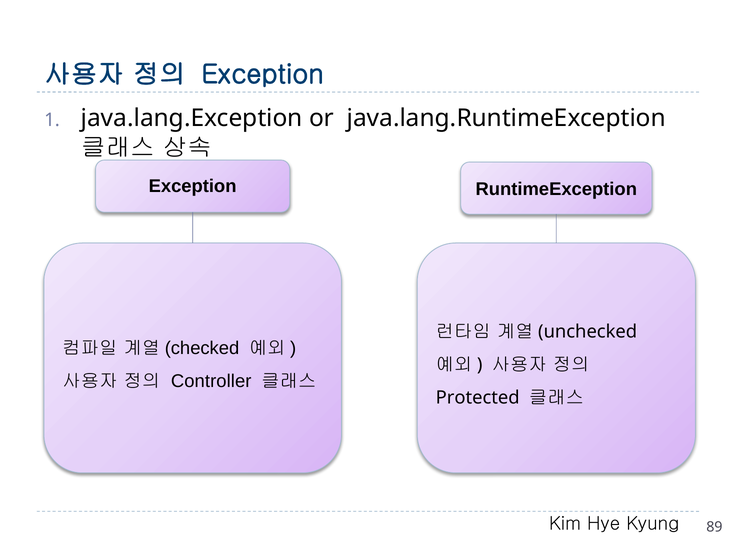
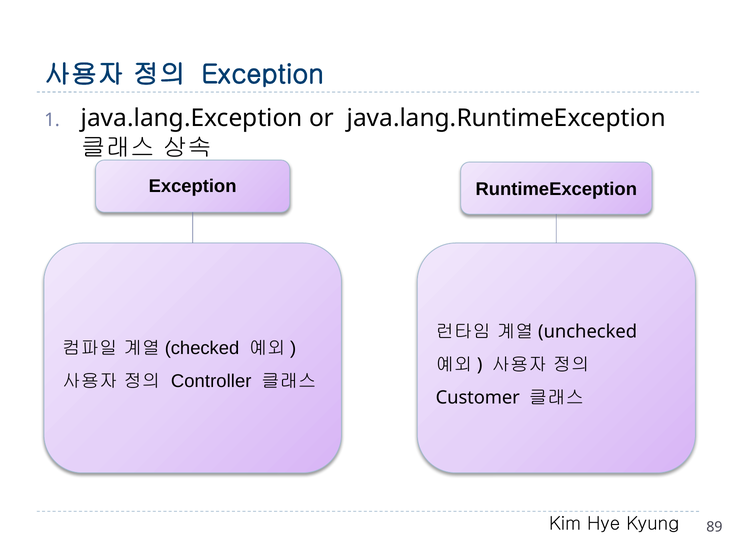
Protected: Protected -> Customer (478, 398)
